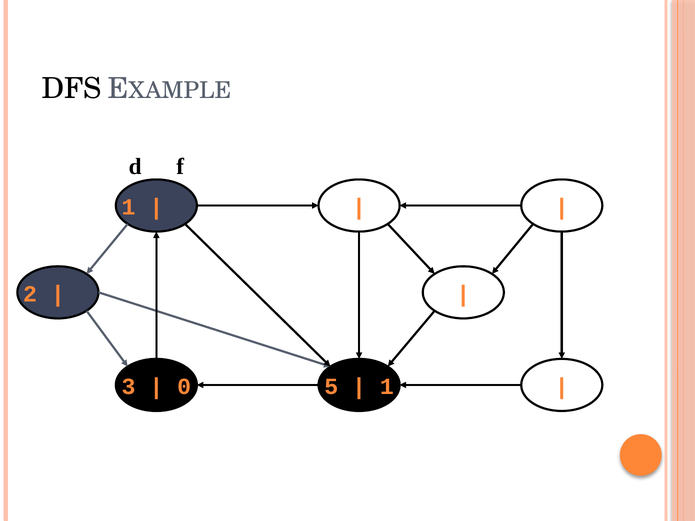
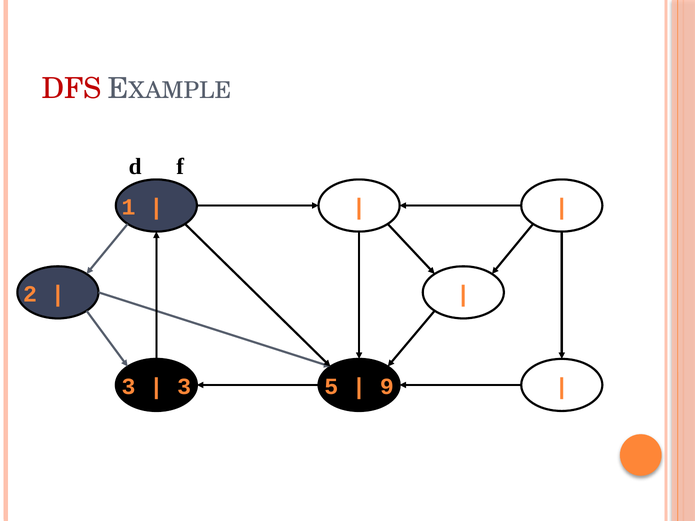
DFS colour: black -> red (72, 89)
0: 0 -> 3 (184, 387)
1: 1 -> 9 (387, 387)
